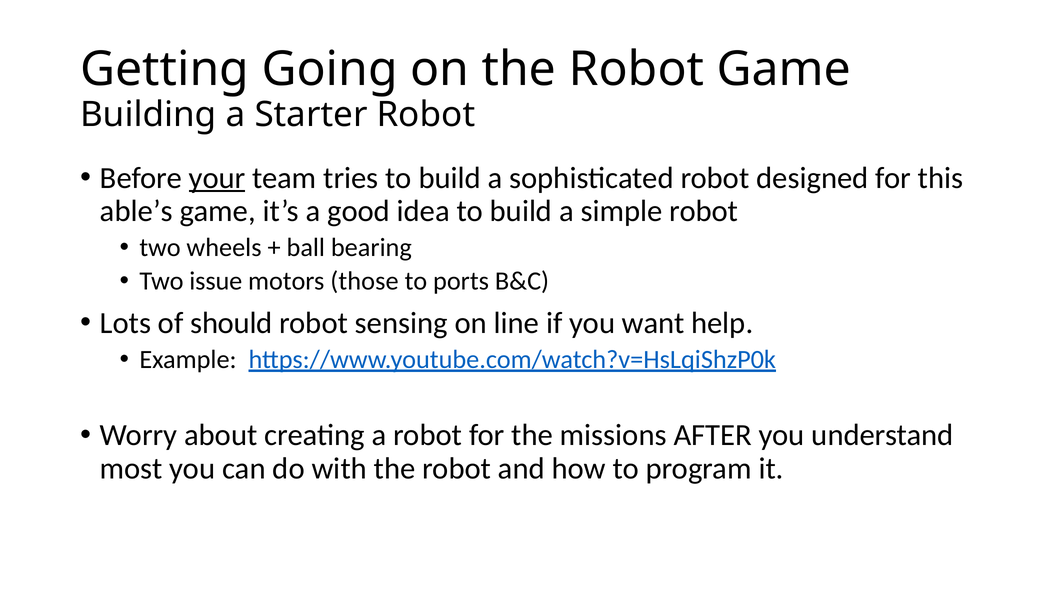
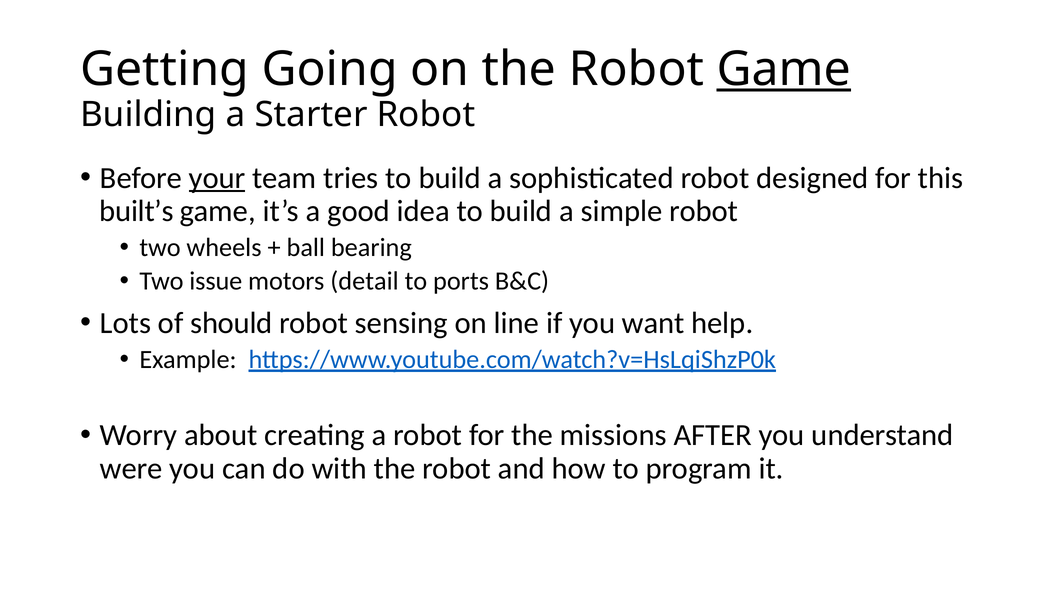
Game underline: none -> present (784, 69)
able’s: able’s -> built’s (137, 211)
those: those -> detail (365, 281)
most: most -> were (131, 468)
